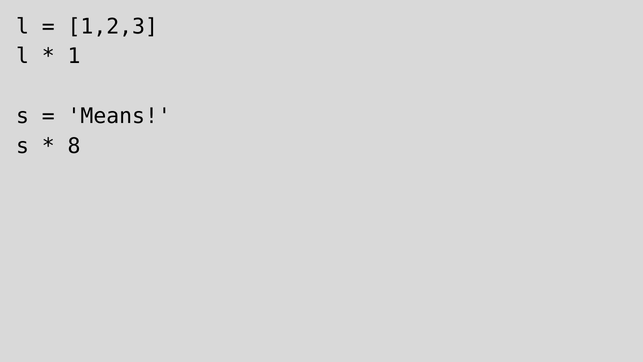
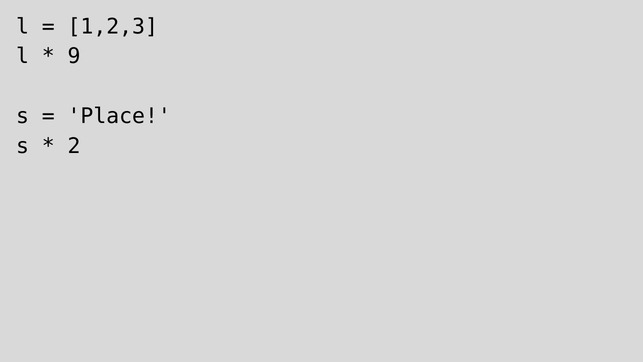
1: 1 -> 9 (74, 56)
Means: Means -> Place (119, 116)
8: 8 -> 2 (74, 146)
